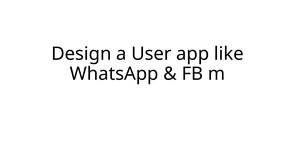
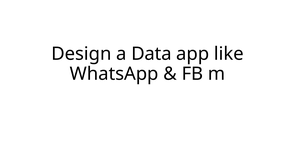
User: User -> Data (151, 54)
